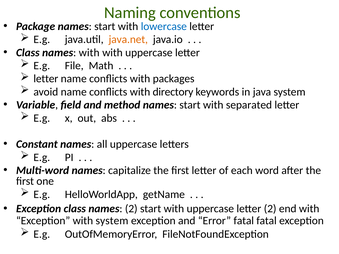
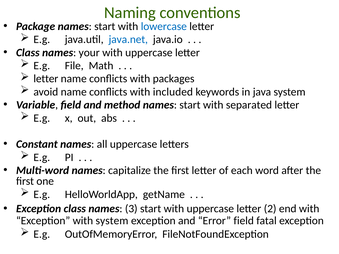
java.net colour: orange -> blue (128, 40)
names with: with -> your (89, 53)
directory: directory -> included (173, 92)
names 2: 2 -> 3 (131, 209)
Error fatal: fatal -> field (244, 221)
